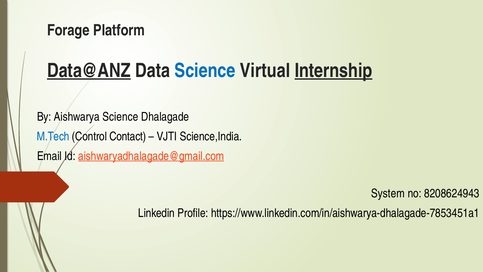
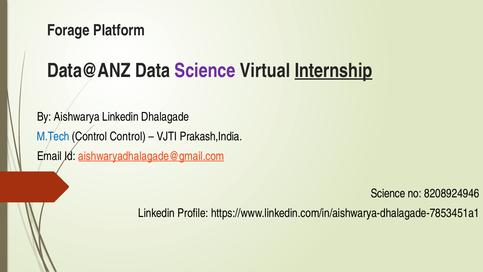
Data@ANZ underline: present -> none (89, 70)
Science colour: blue -> purple (205, 70)
Aishwarya Science: Science -> Linkedin (120, 117)
Control Contact: Contact -> Control (128, 136)
Science,India: Science,India -> Prakash,India (211, 136)
System: System -> Science (388, 193)
8208624943: 8208624943 -> 8208924946 (452, 193)
